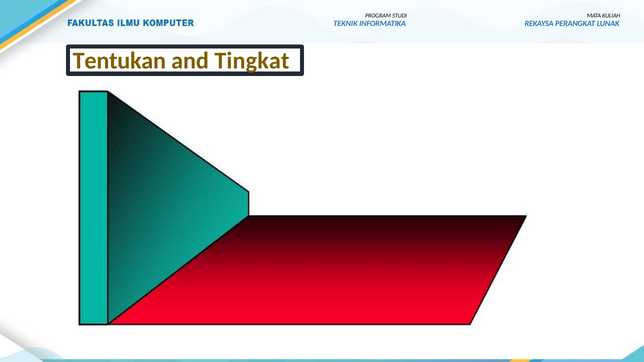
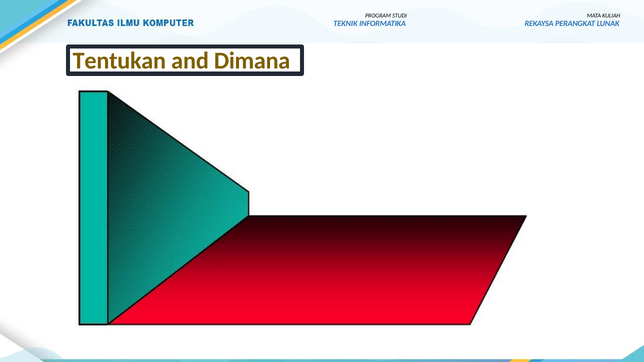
Tingkat: Tingkat -> Dimana (252, 61)
